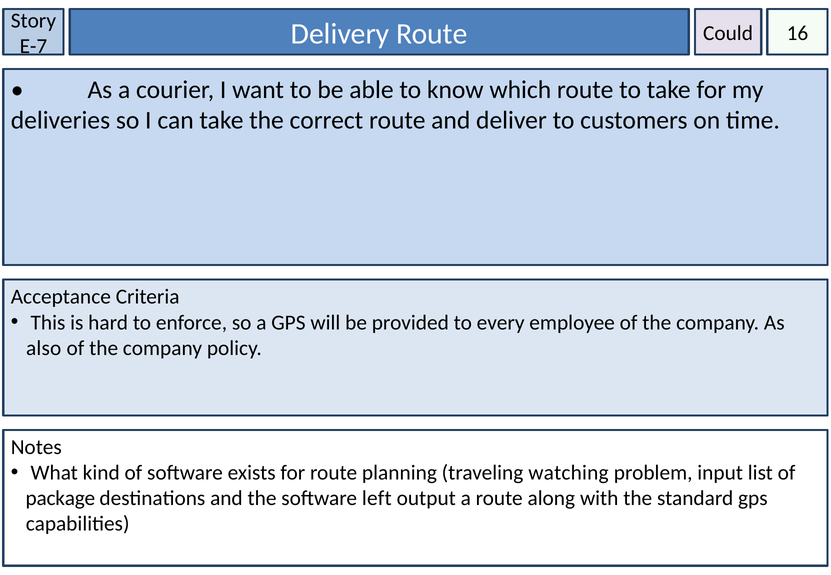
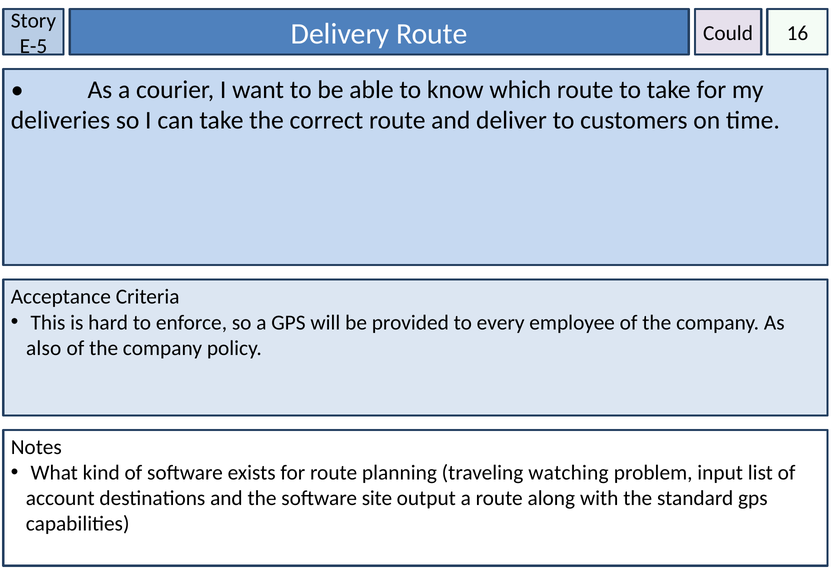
E-7: E-7 -> E-5 (33, 46)
package: package -> account (60, 499)
left: left -> site (377, 499)
